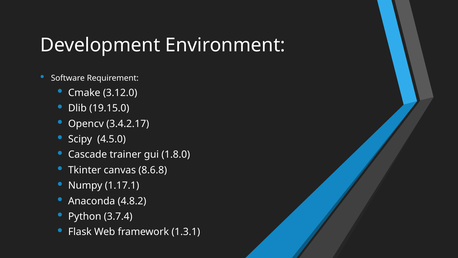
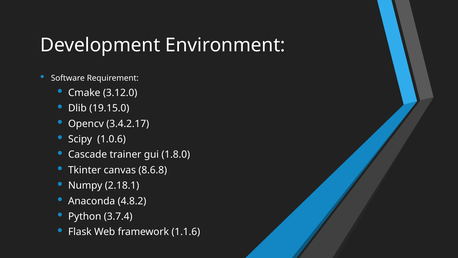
4.5.0: 4.5.0 -> 1.0.6 (112, 139)
1.17.1: 1.17.1 -> 2.18.1 (122, 185)
1.3.1: 1.3.1 -> 1.1.6 (186, 232)
